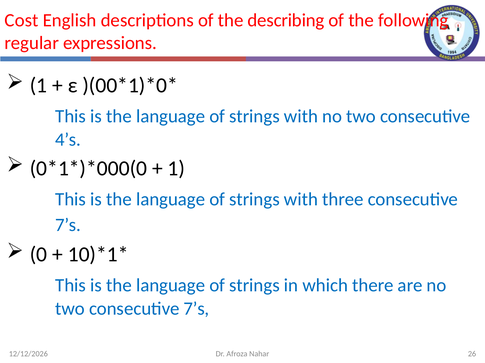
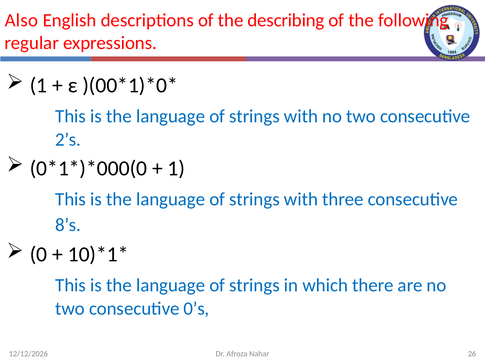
Cost: Cost -> Also (21, 20)
4’s: 4’s -> 2’s (68, 140)
7’s: 7’s -> 8’s (68, 226)
two consecutive 7’s: 7’s -> 0’s (196, 309)
